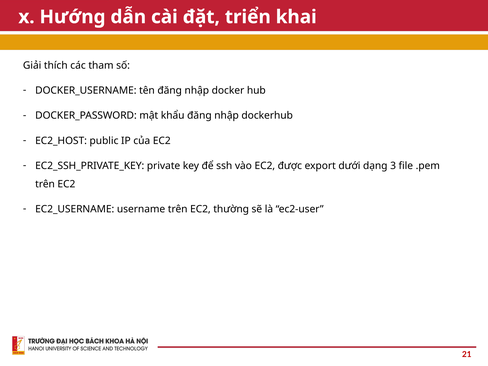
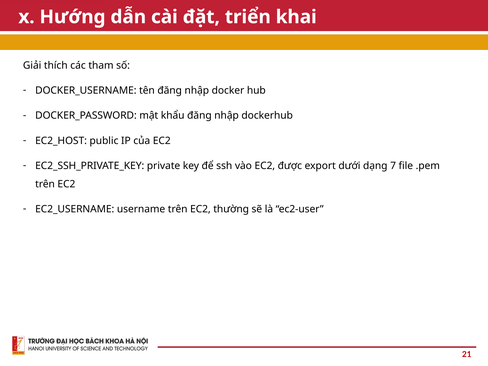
3: 3 -> 7 (393, 166)
